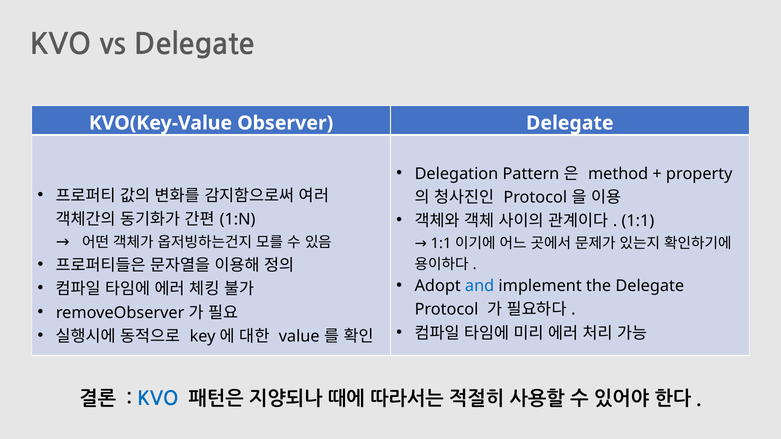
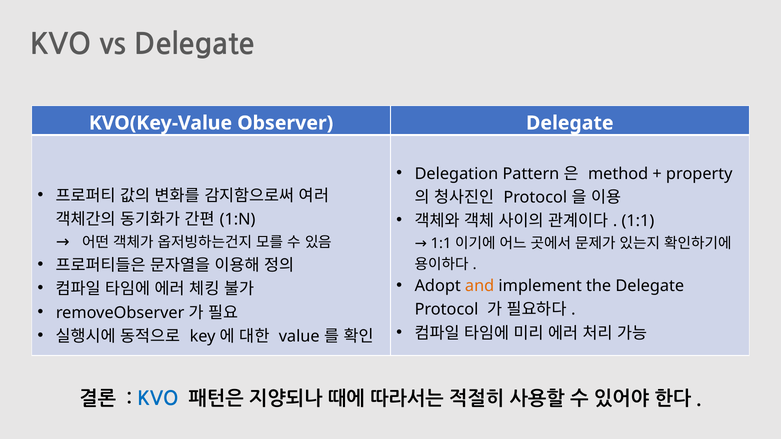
and colour: blue -> orange (480, 286)
